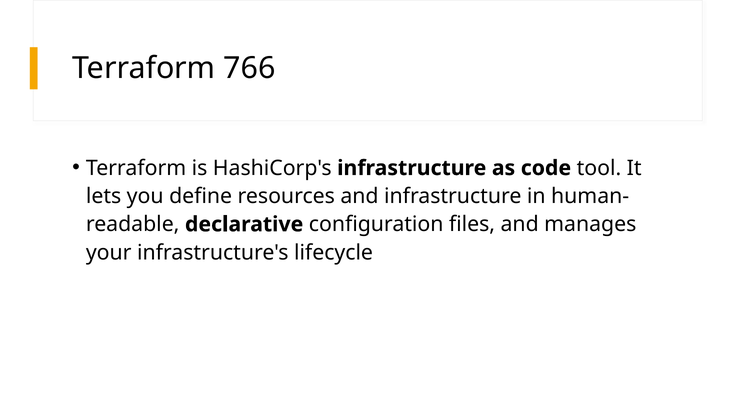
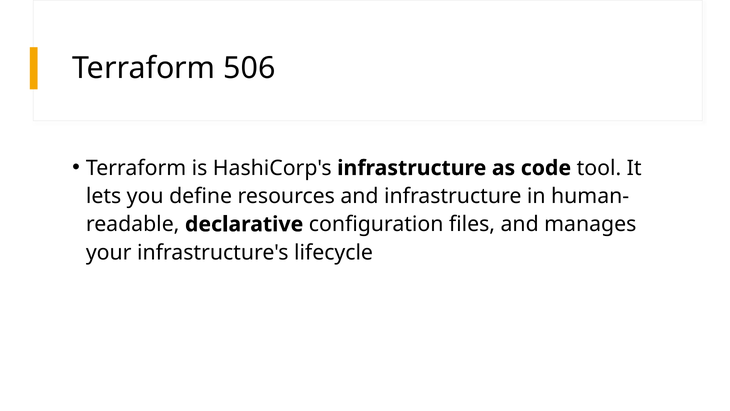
766: 766 -> 506 (249, 68)
